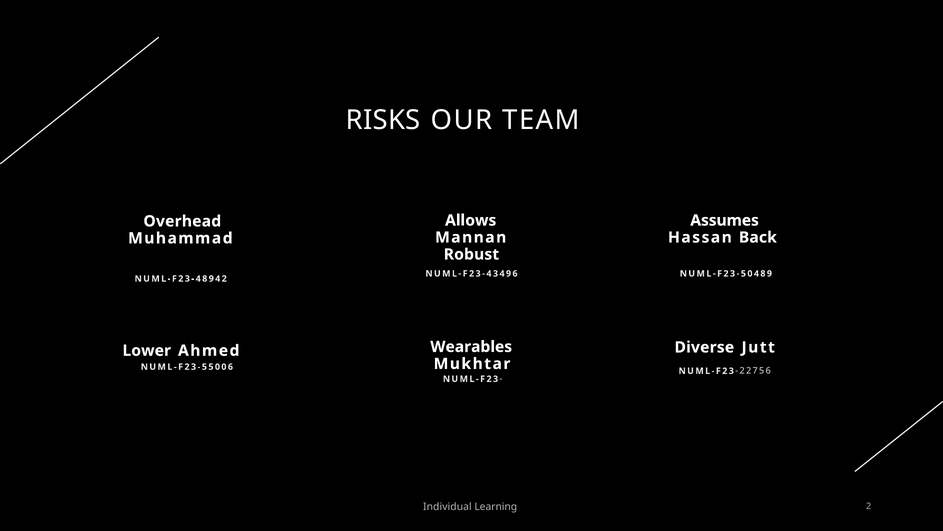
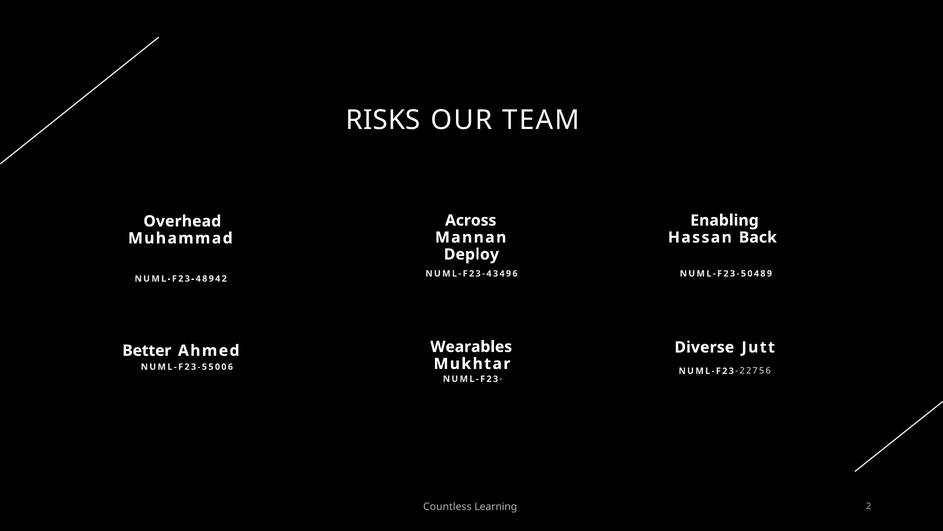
Allows: Allows -> Across (471, 220)
Assumes: Assumes -> Enabling (724, 220)
Robust: Robust -> Deploy (471, 254)
Lower: Lower -> Better (147, 350)
Individual: Individual -> Countless (447, 506)
